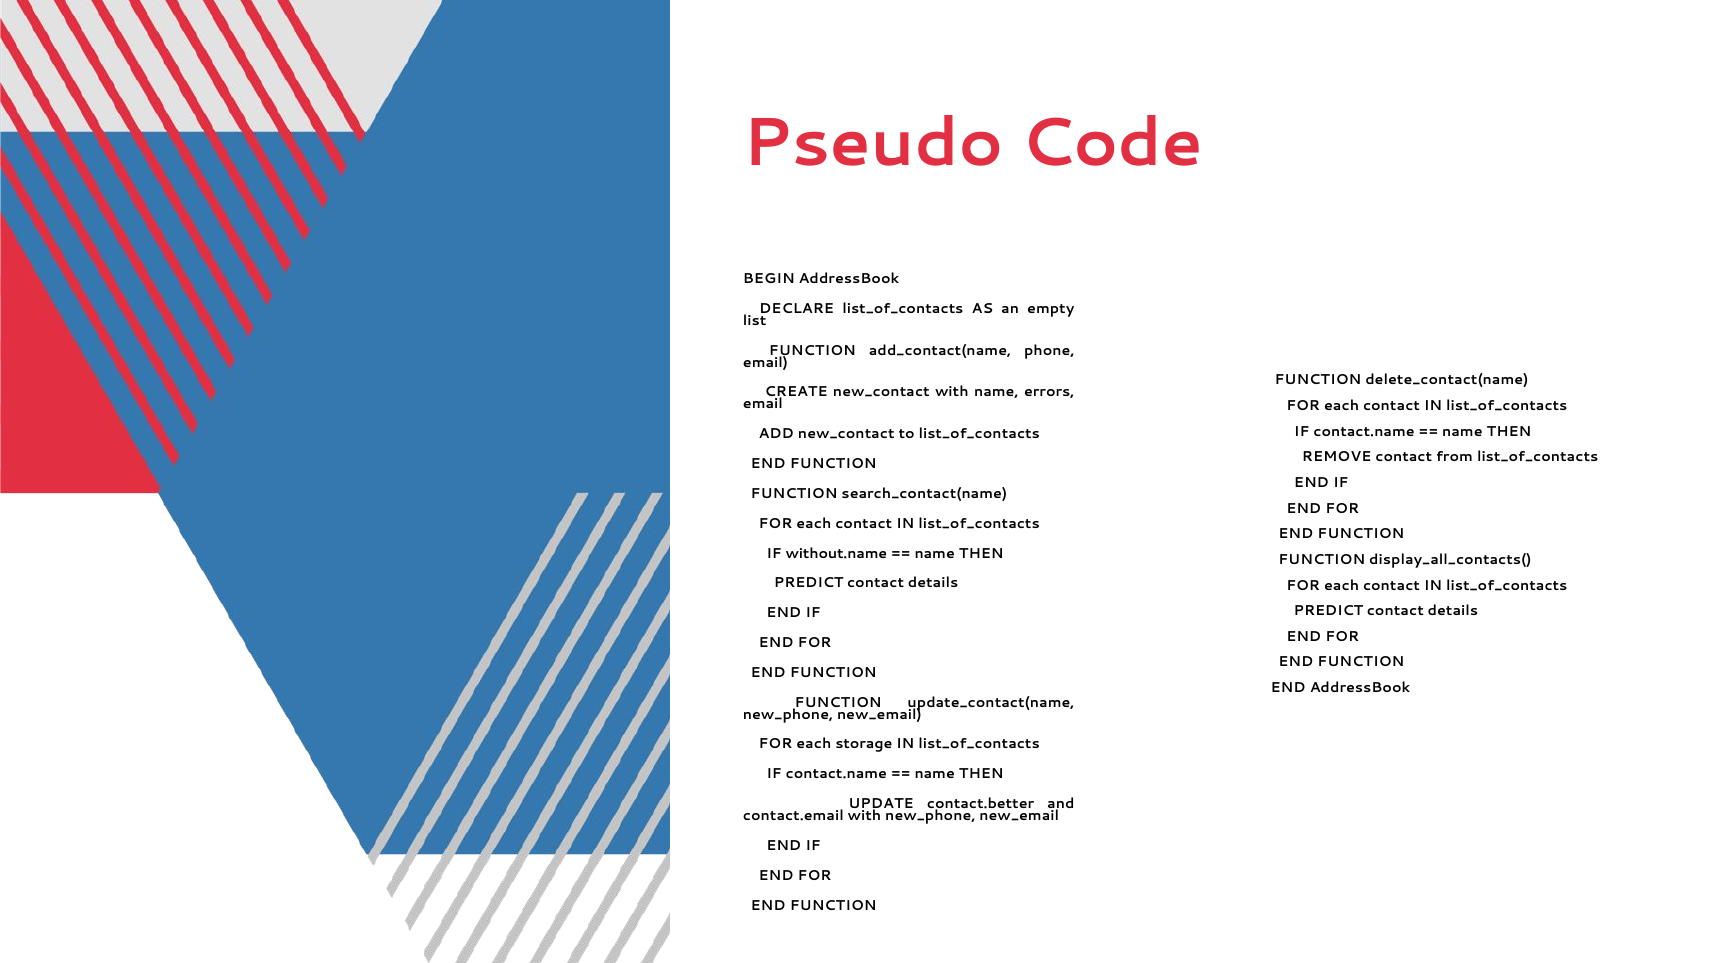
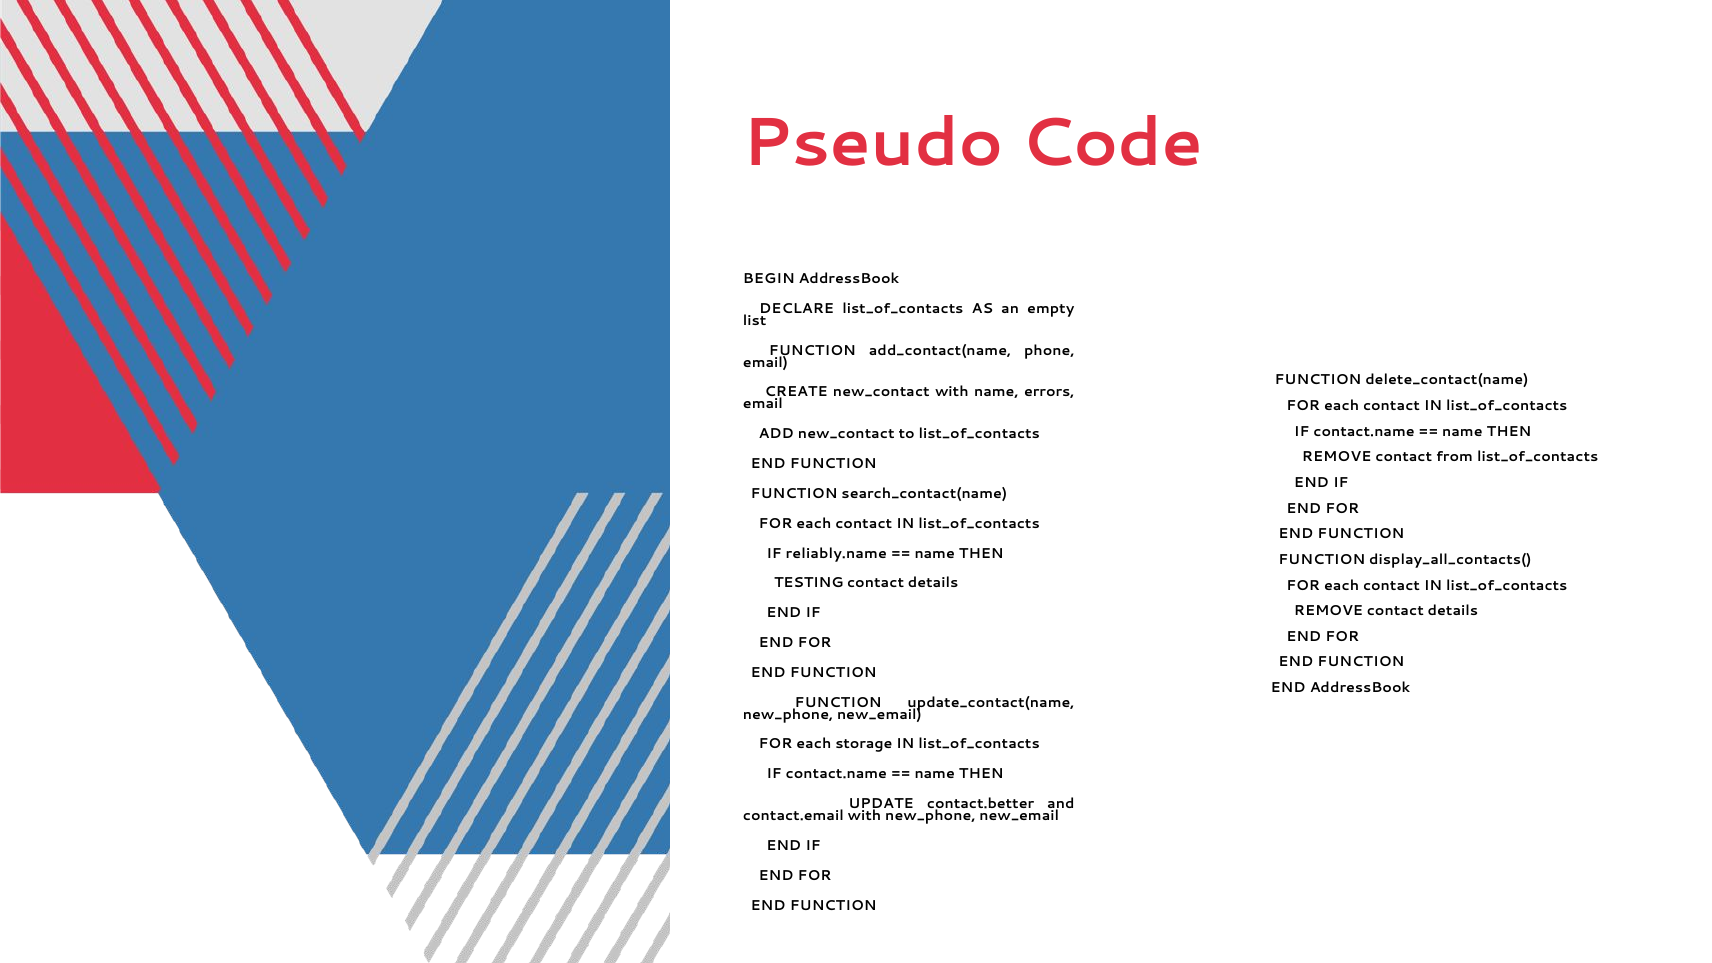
without.name: without.name -> reliably.name (836, 553)
PREDICT: PREDICT -> TESTING (809, 583)
PREDICT: PREDICT -> REMOVE (1328, 611)
